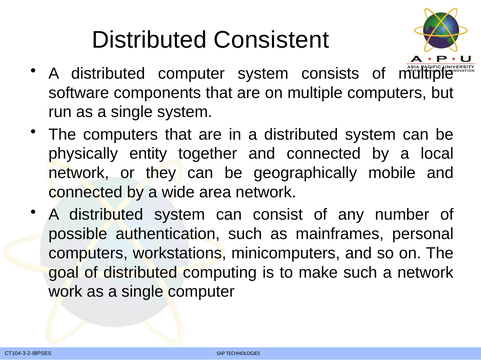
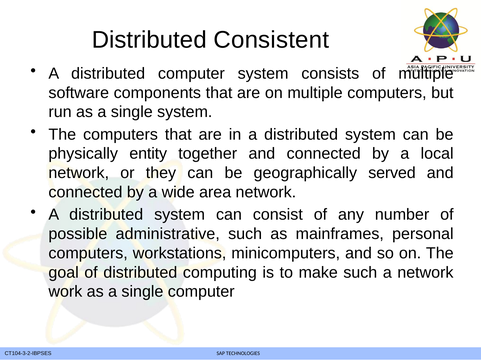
mobile: mobile -> served (392, 173)
authentication: authentication -> administrative (168, 234)
